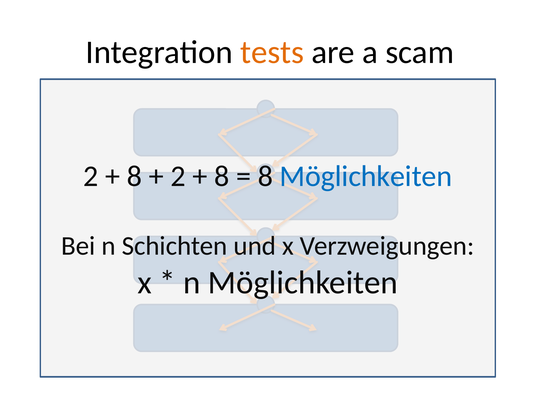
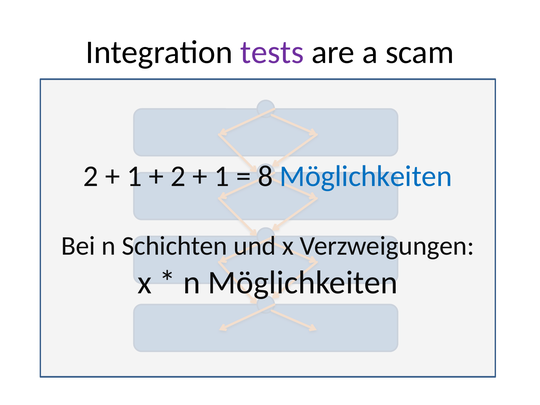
tests colour: orange -> purple (272, 52)
8: 8 -> 1 (134, 176)
8: 8 -> 1 (222, 176)
